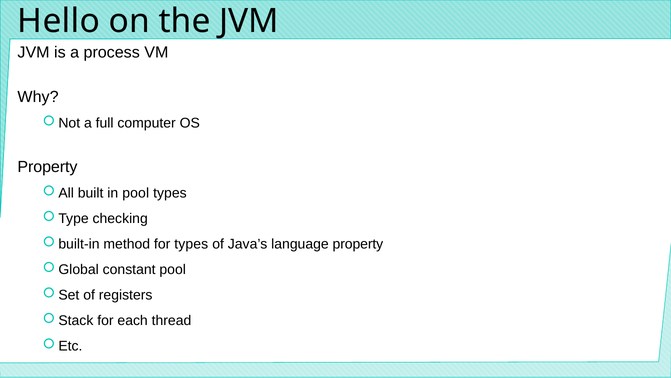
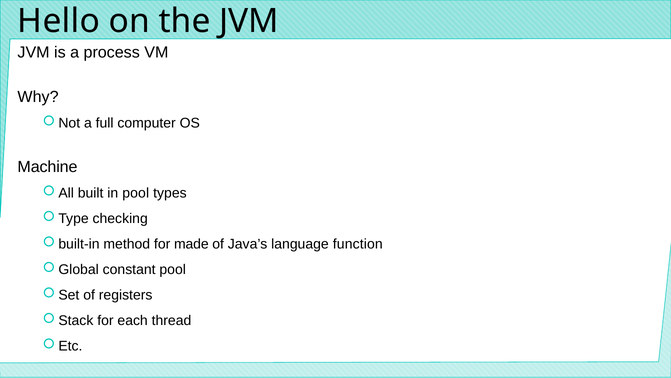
Property: Property -> Machine (47, 167)
for types: types -> made (191, 244)
language property: property -> function (358, 244)
